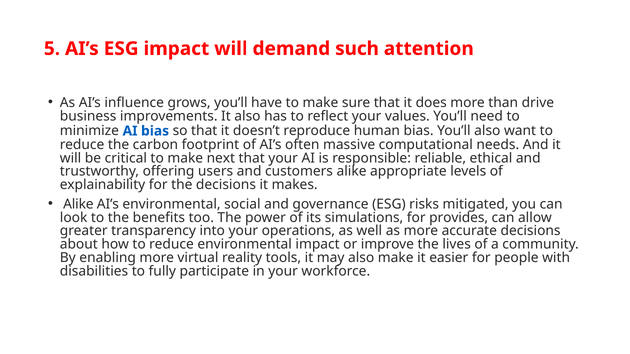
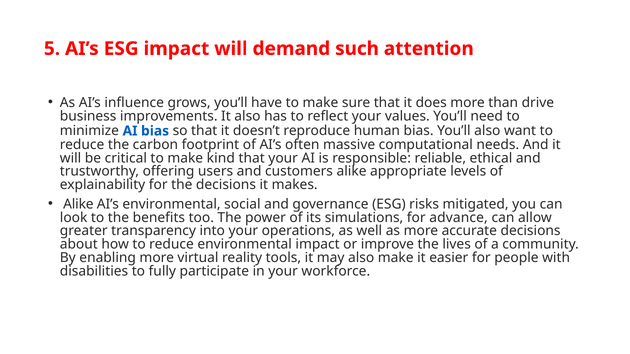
next: next -> kind (221, 158)
provides: provides -> advance (459, 218)
